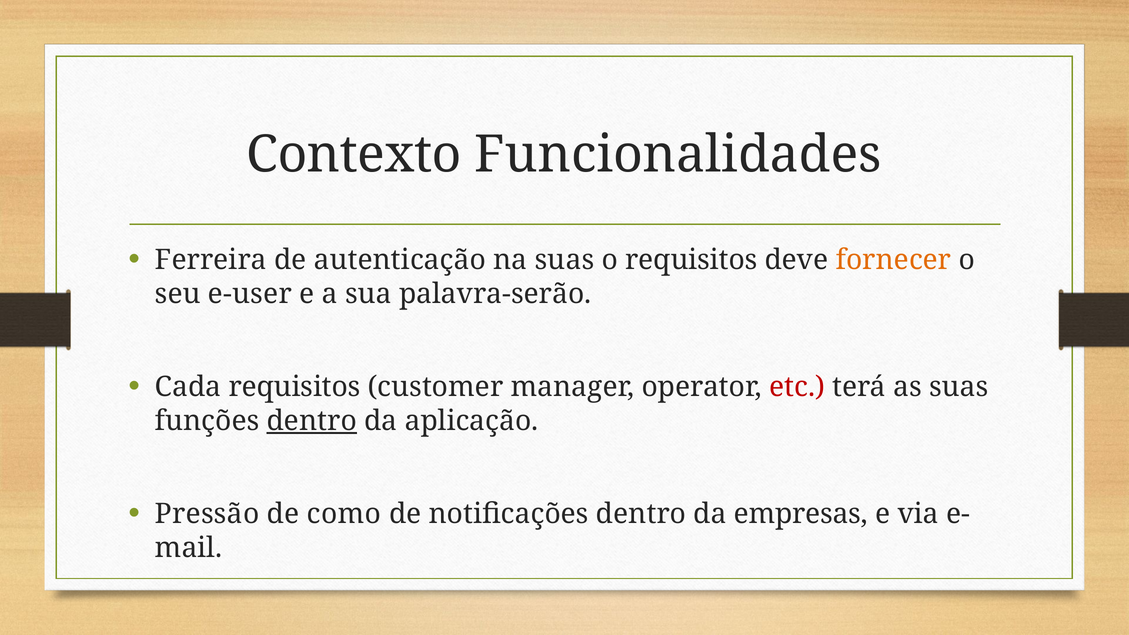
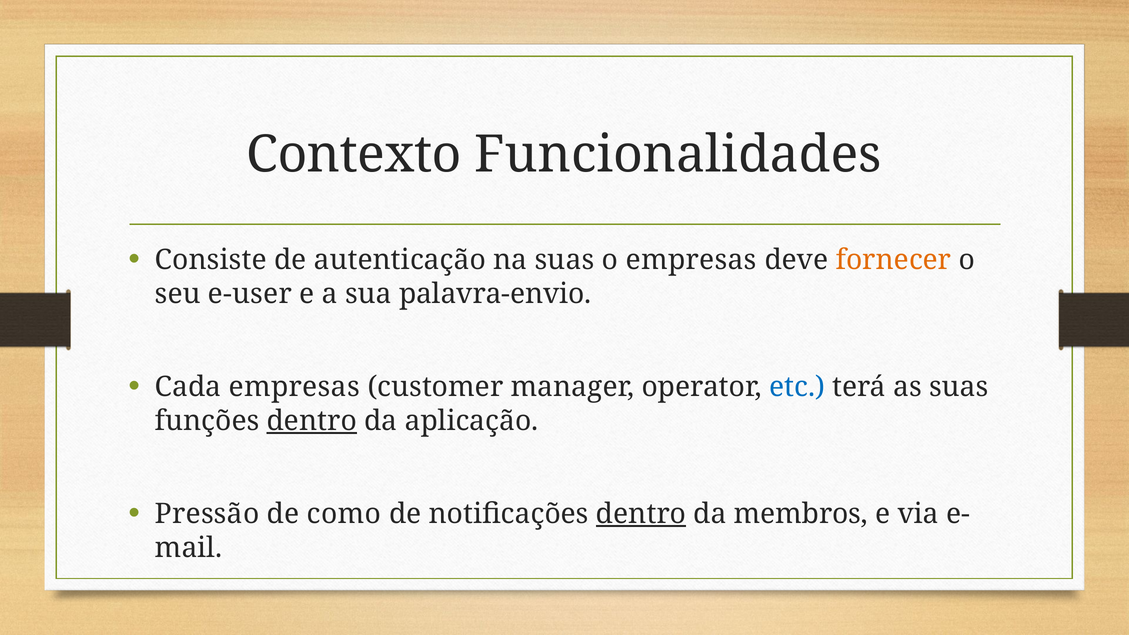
Ferreira: Ferreira -> Consiste (211, 260)
o requisitos: requisitos -> empresas (691, 260)
palavra-serão: palavra-serão -> palavra-envio (495, 294)
Cada requisitos: requisitos -> empresas (294, 387)
etc colour: red -> blue (797, 387)
dentro underline: none -> present (641, 514)
empresas: empresas -> membros (801, 514)
